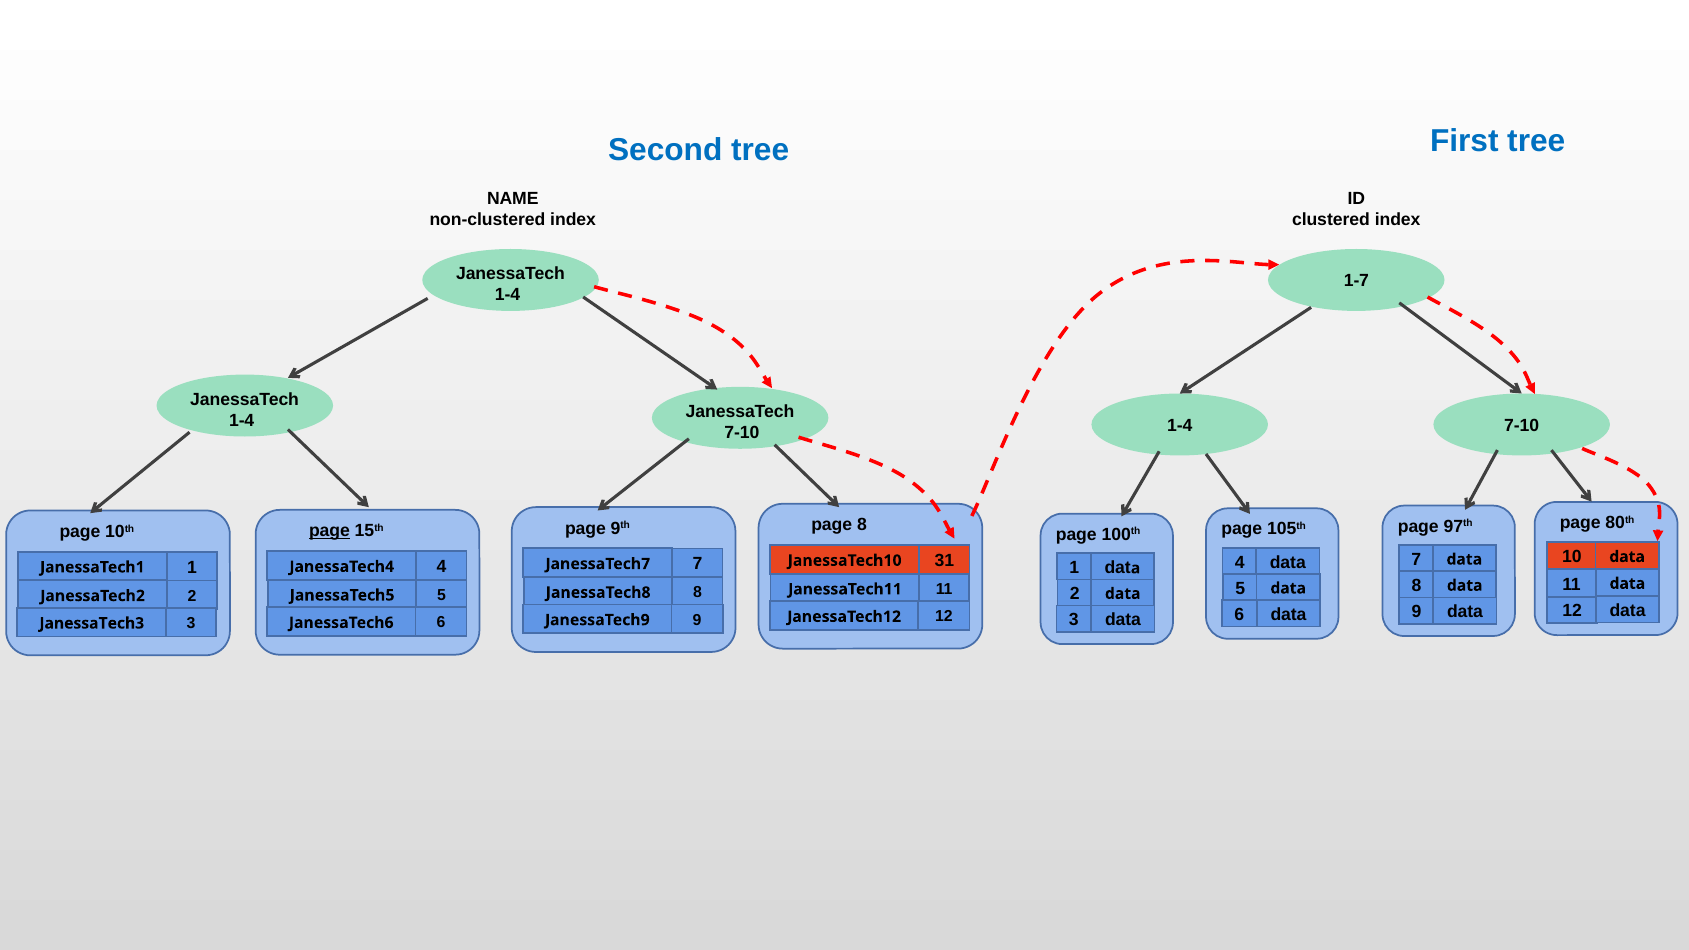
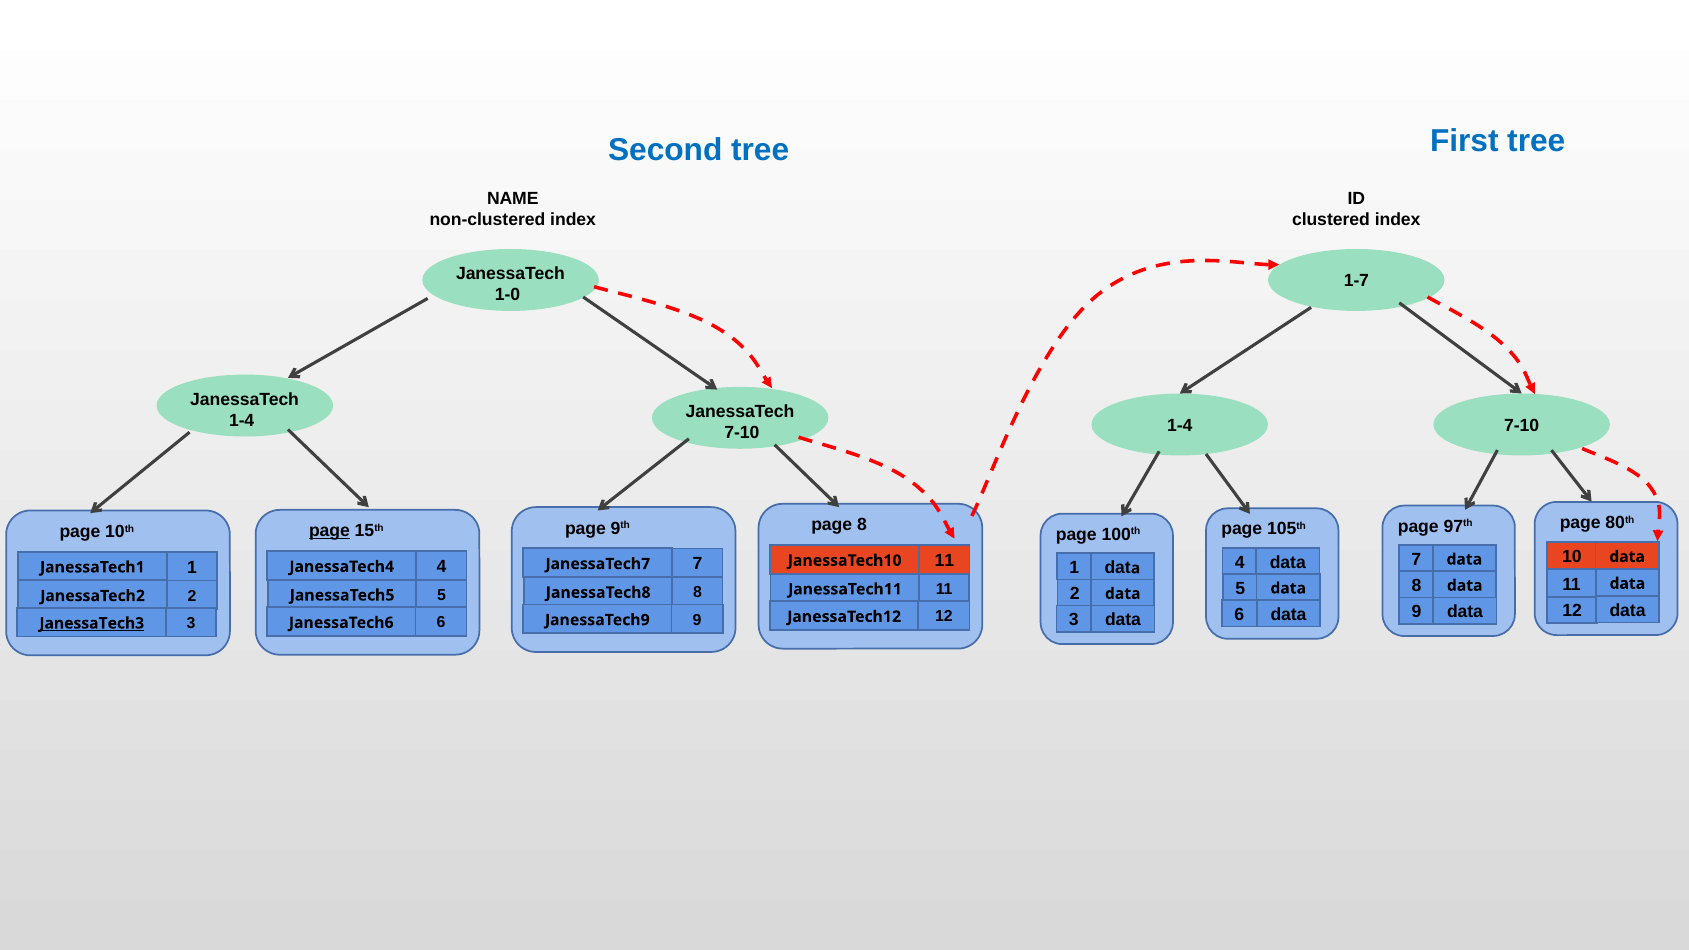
1-4: 1-4 -> 1-0 (508, 295)
JanessaTech10 31: 31 -> 11 (944, 561)
JanessaTech3 underline: none -> present (92, 623)
